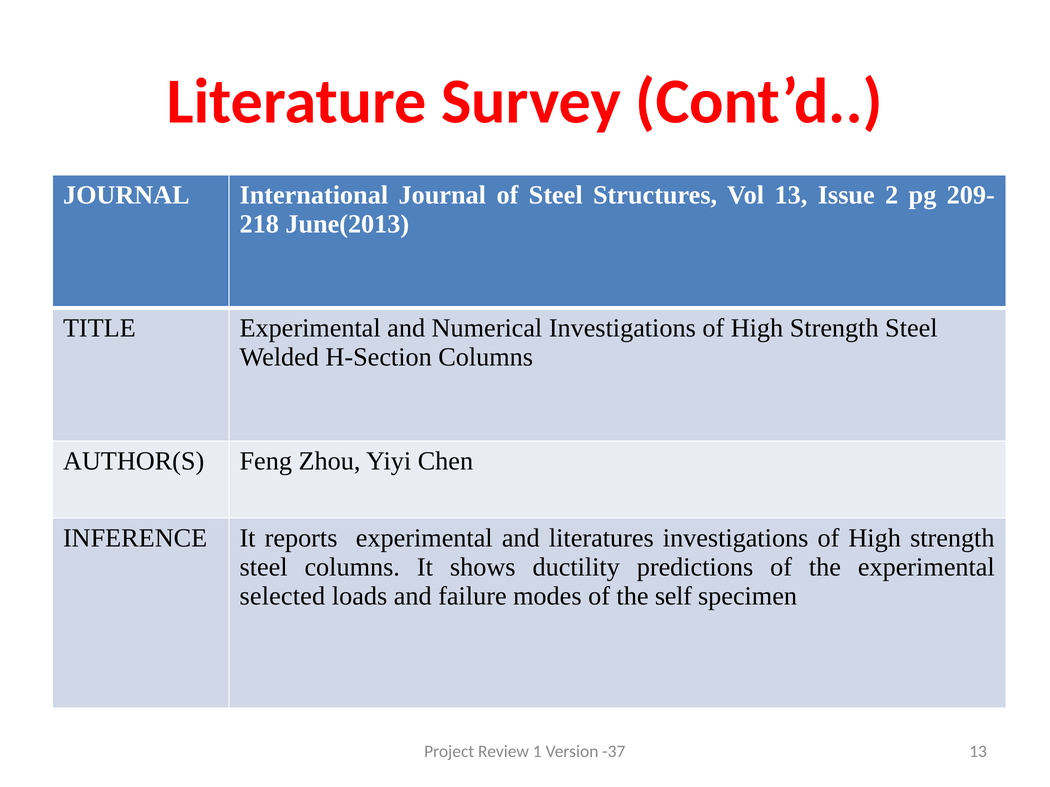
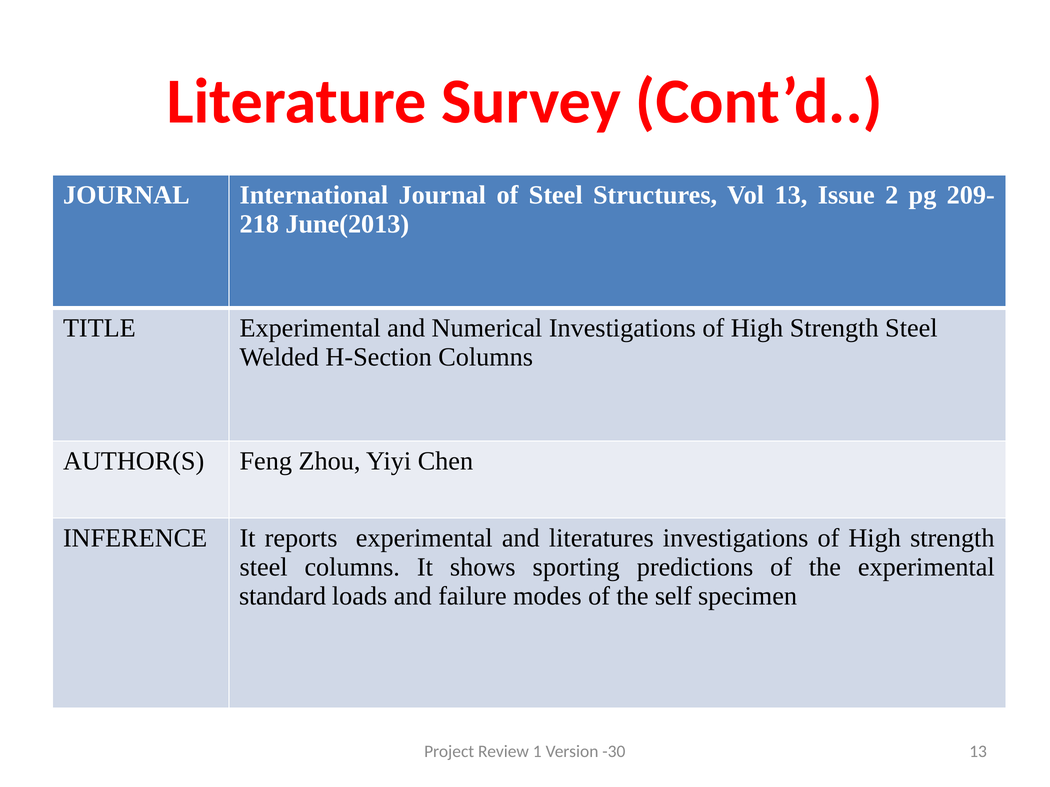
ductility: ductility -> sporting (576, 568)
selected: selected -> standard (283, 597)
-37: -37 -> -30 (614, 752)
